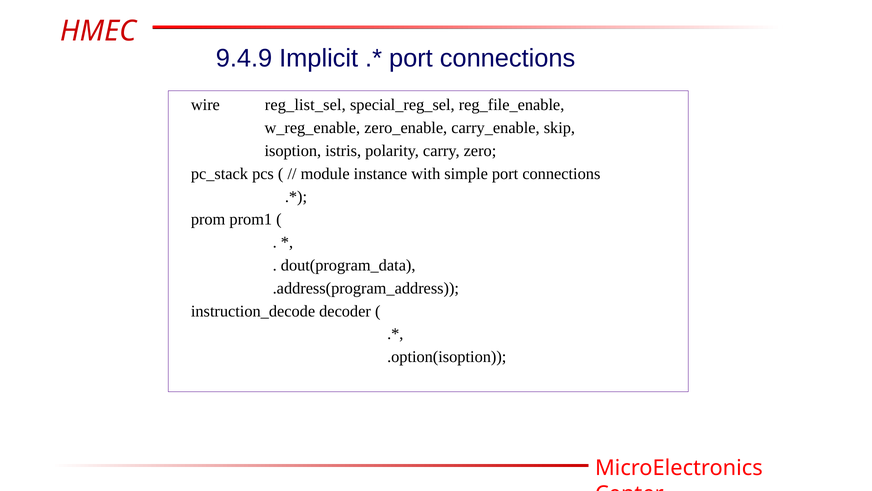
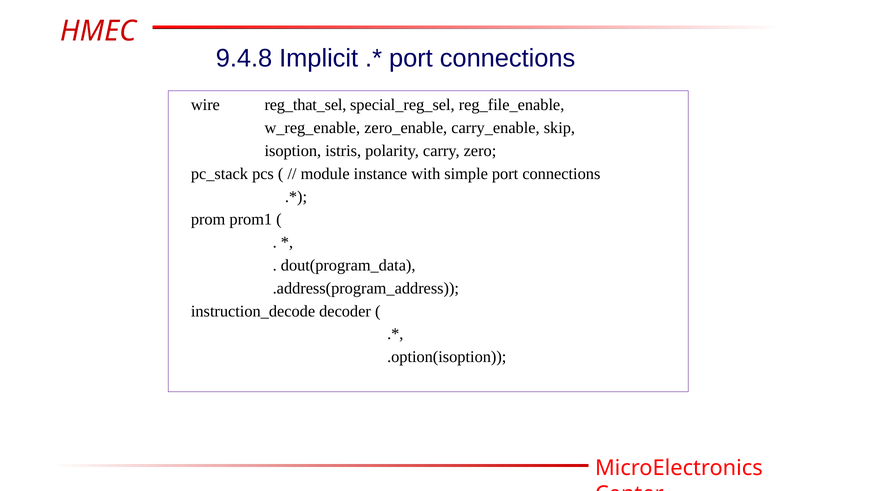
9.4.9: 9.4.9 -> 9.4.8 (244, 58)
reg_list_sel: reg_list_sel -> reg_that_sel (305, 105)
